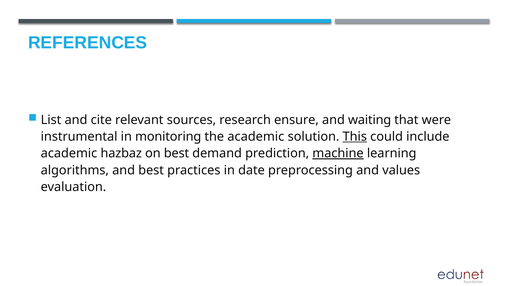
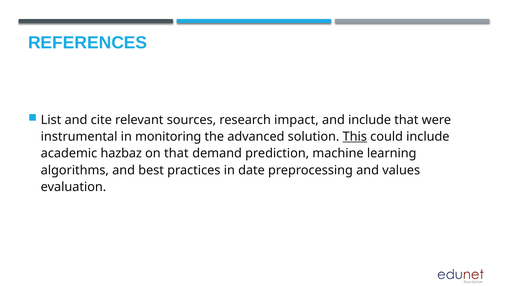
ensure: ensure -> impact (296, 120)
and waiting: waiting -> include (370, 120)
the academic: academic -> advanced (256, 136)
on best: best -> that (176, 153)
machine underline: present -> none (338, 153)
